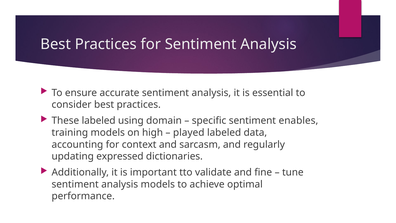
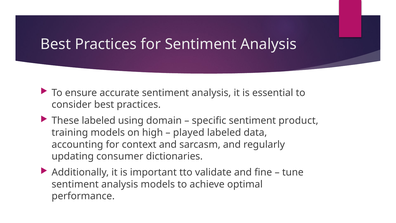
enables: enables -> product (298, 121)
expressed: expressed -> consumer (120, 156)
